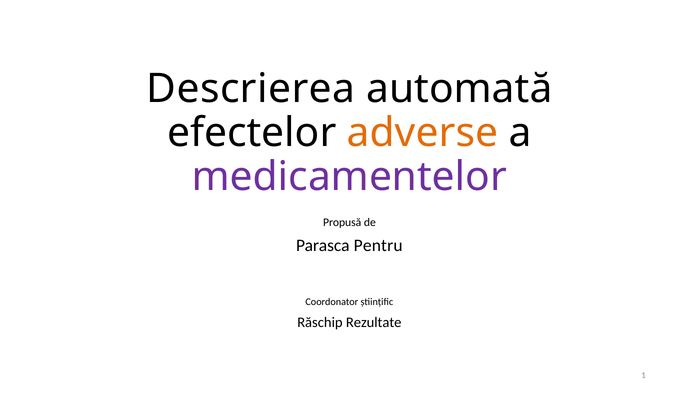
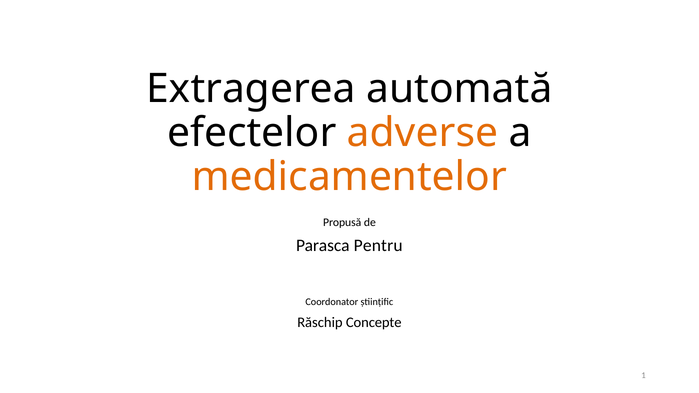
Descrierea: Descrierea -> Extragerea (251, 89)
medicamentelor colour: purple -> orange (349, 177)
Rezultate: Rezultate -> Concepte (374, 322)
